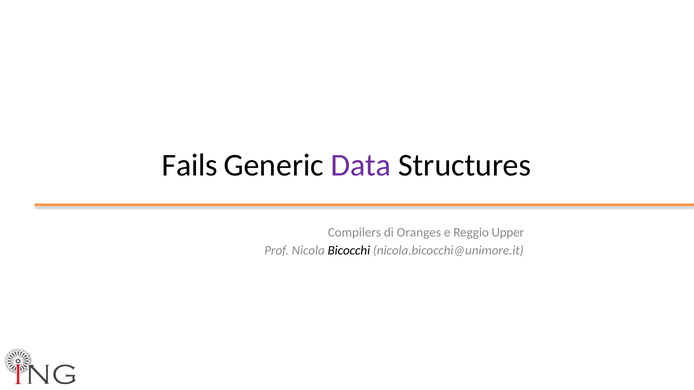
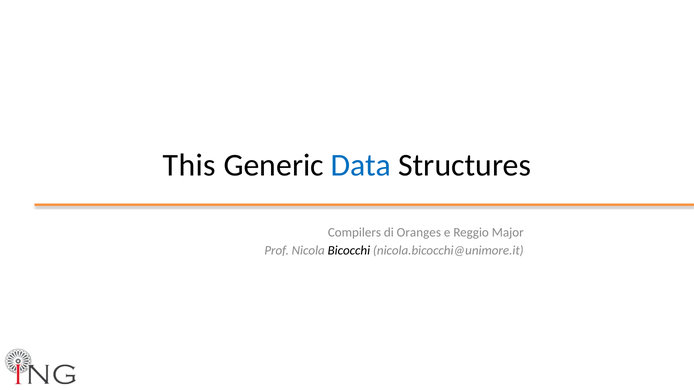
Fails: Fails -> This (189, 165)
Data colour: purple -> blue (361, 165)
Upper: Upper -> Major (508, 233)
